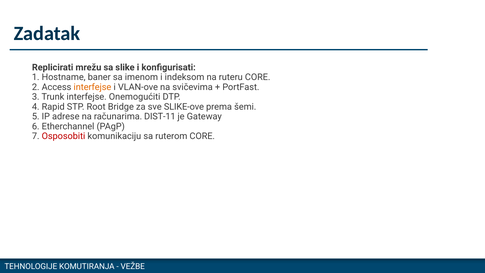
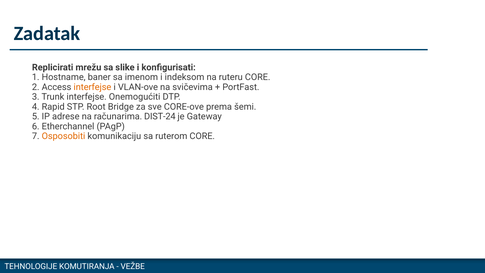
SLIKE-ove: SLIKE-ove -> CORE-ove (184, 107)
DIST-11: DIST-11 -> DIST-24 (160, 116)
Osposobiti colour: red -> orange (63, 136)
